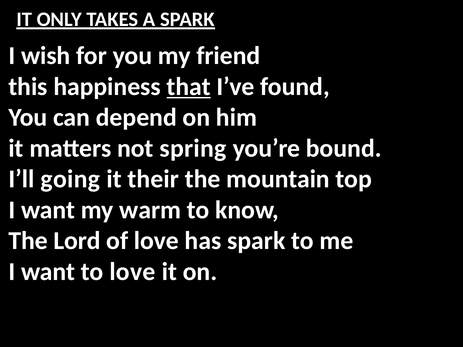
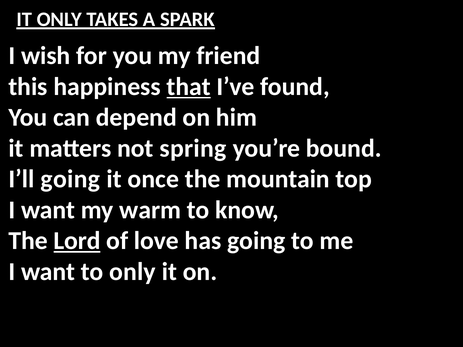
their: their -> once (153, 179)
Lord underline: none -> present (77, 241)
has spark: spark -> going (256, 241)
to love: love -> only (132, 272)
